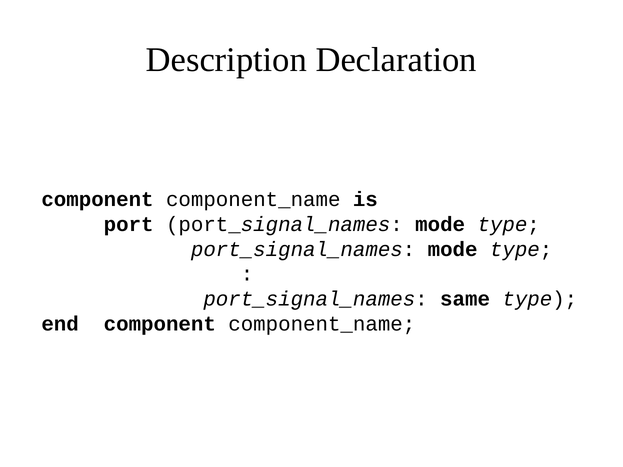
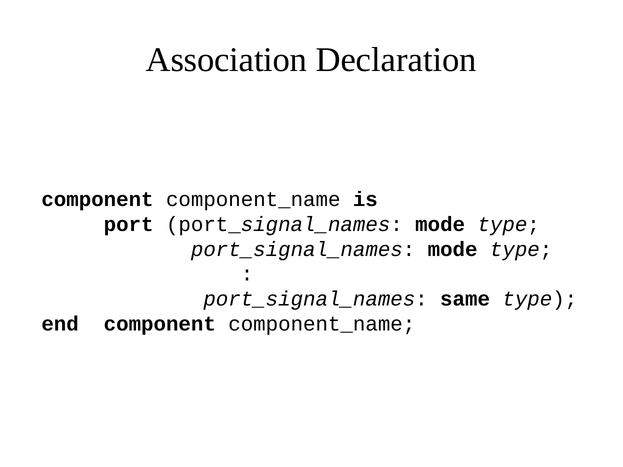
Description: Description -> Association (227, 60)
